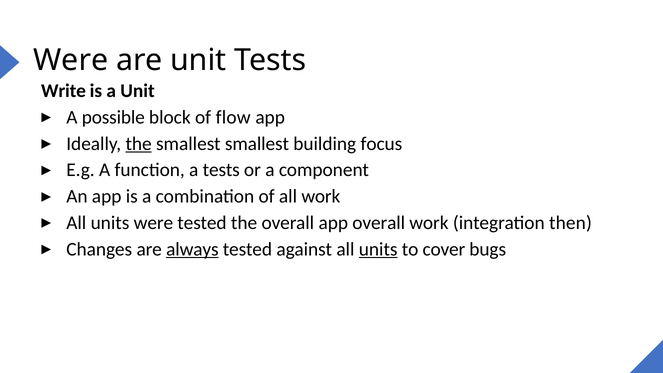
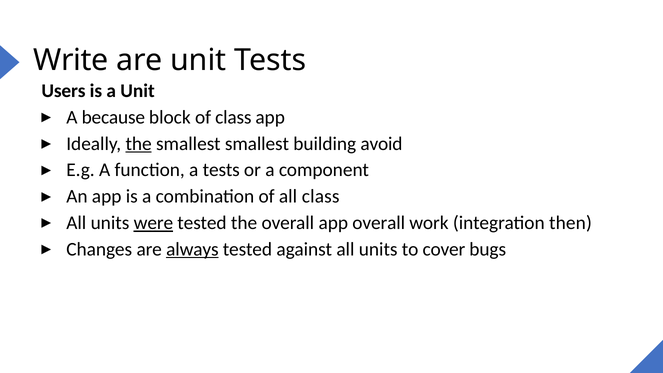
Were: Were -> Write (71, 60)
Write: Write -> Users (63, 91)
possible: possible -> because (113, 117)
of flow: flow -> class (233, 117)
focus: focus -> avoid (381, 144)
all work: work -> class (321, 196)
were underline: none -> present (153, 223)
units underline: present -> none (378, 249)
